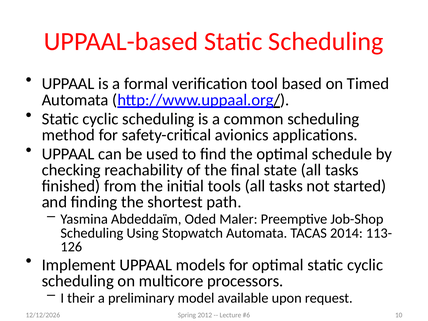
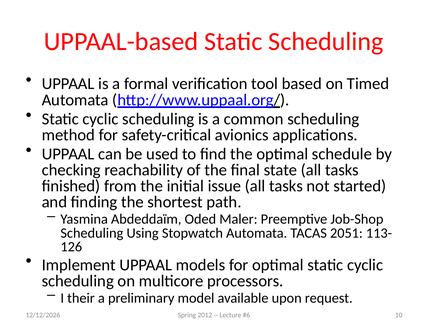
tools: tools -> issue (224, 186)
2014: 2014 -> 2051 (346, 233)
